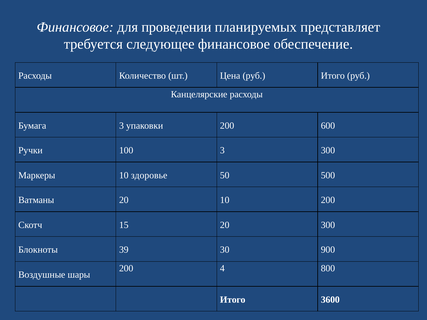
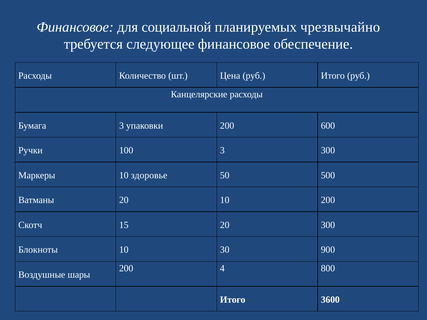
проведении: проведении -> социальной (176, 27)
представляет: представляет -> чрезвычайно (340, 27)
Блокноты 39: 39 -> 10 (124, 250)
